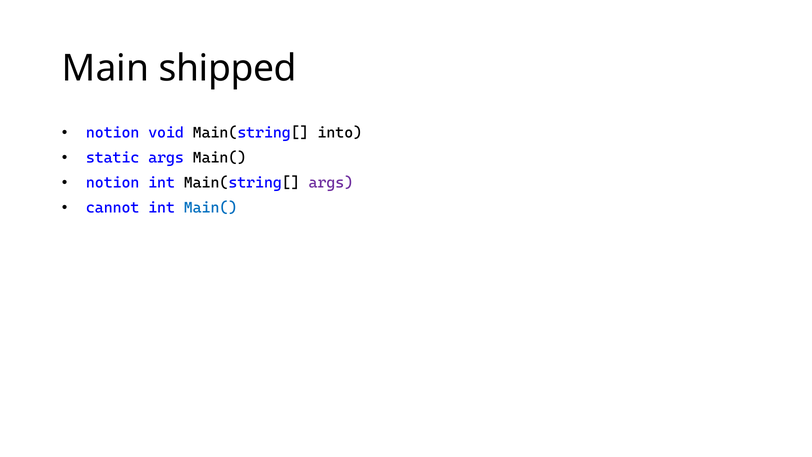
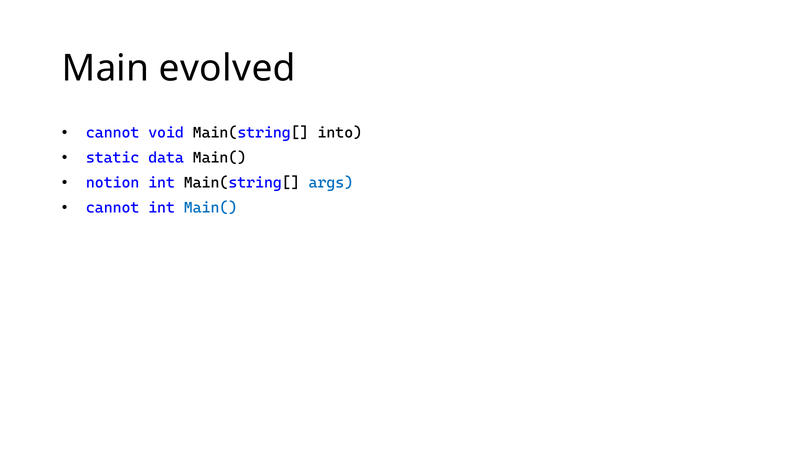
shipped: shipped -> evolved (227, 68)
notion: notion -> cannot (113, 133)
static args: args -> data (166, 158)
args colour: purple -> blue (331, 183)
